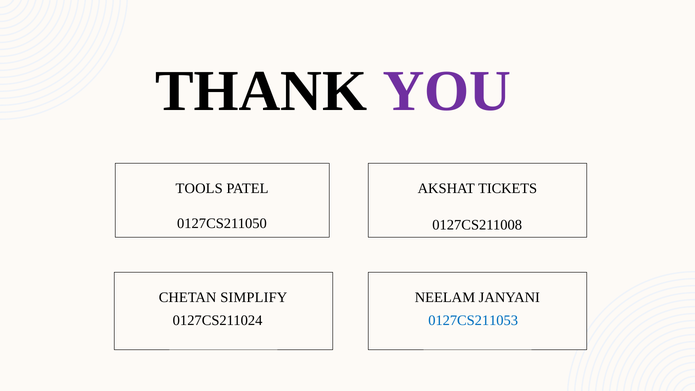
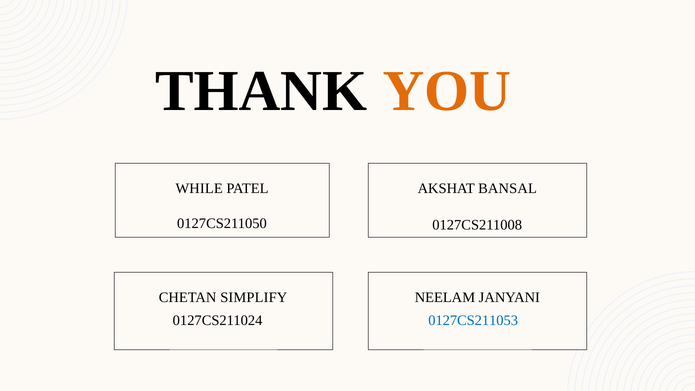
YOU colour: purple -> orange (447, 91)
TOOLS: TOOLS -> WHILE (199, 189)
TICKETS: TICKETS -> BANSAL (508, 189)
